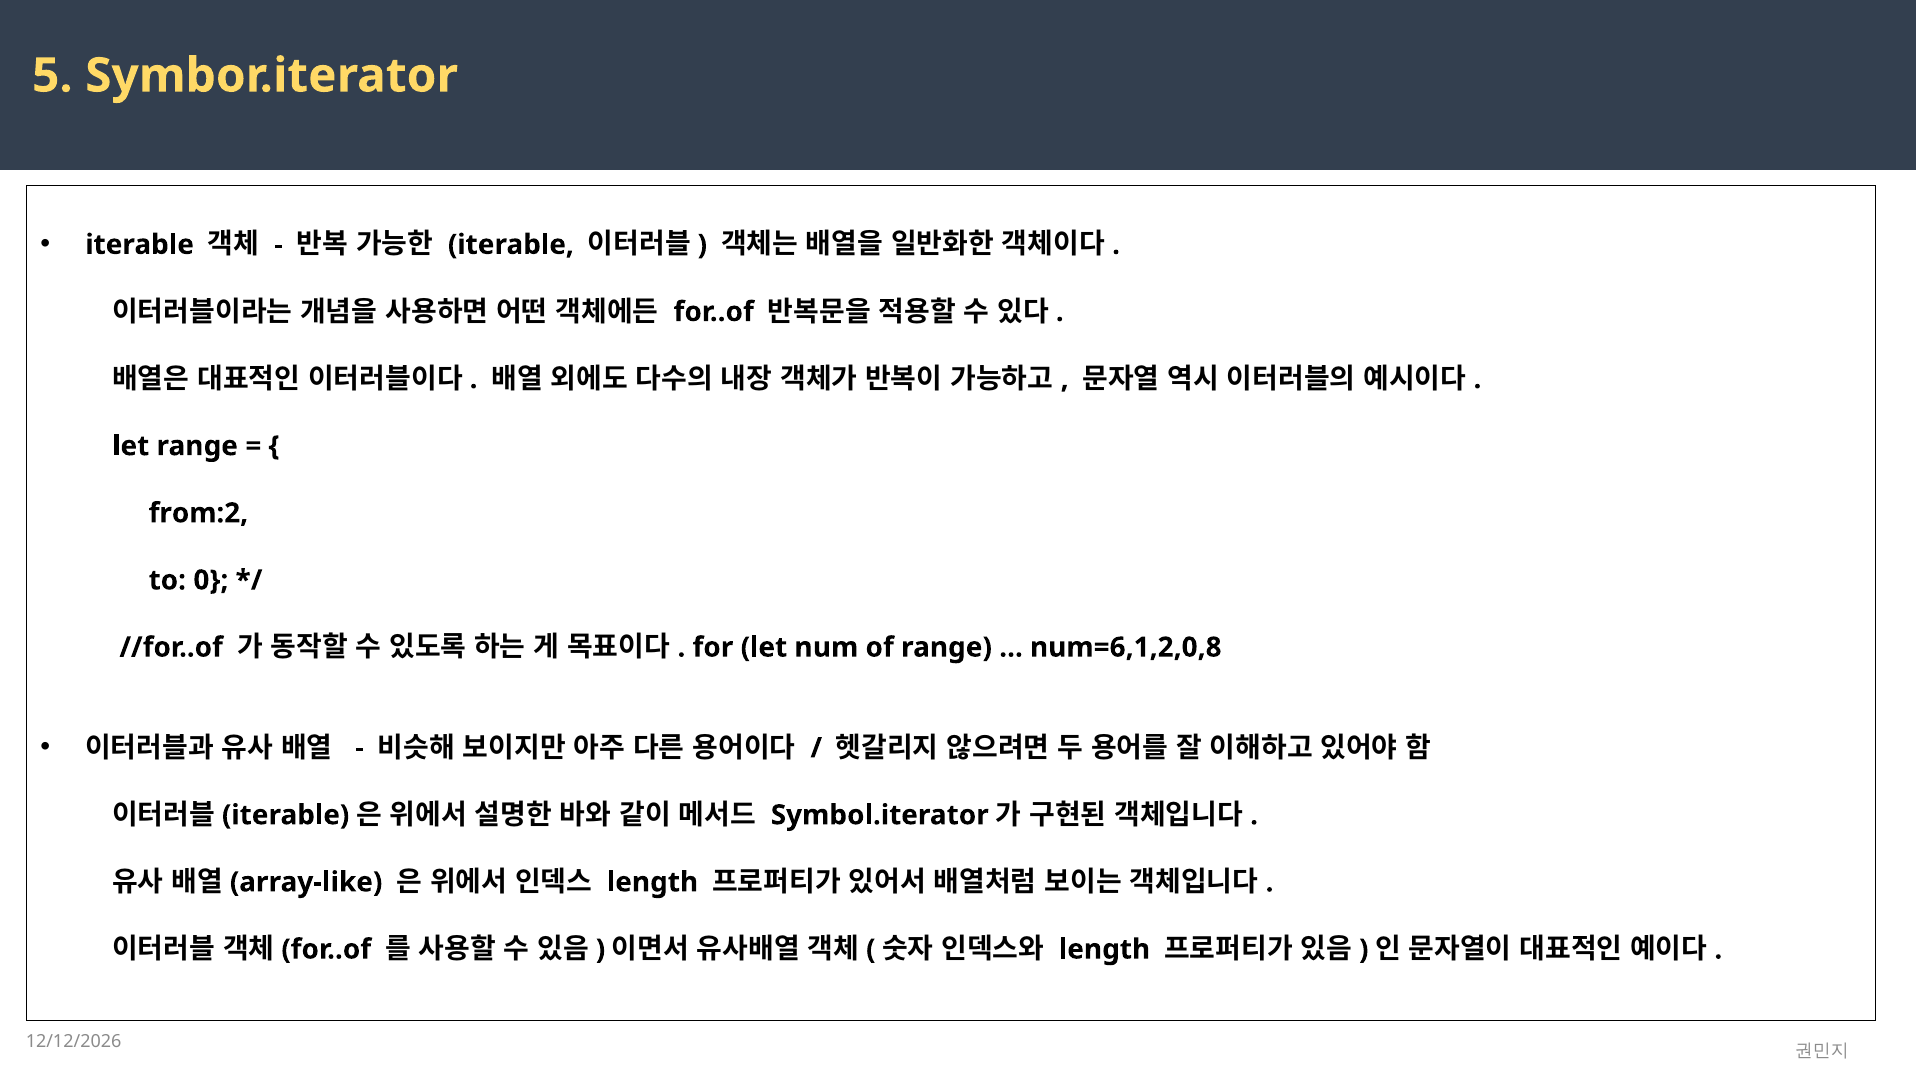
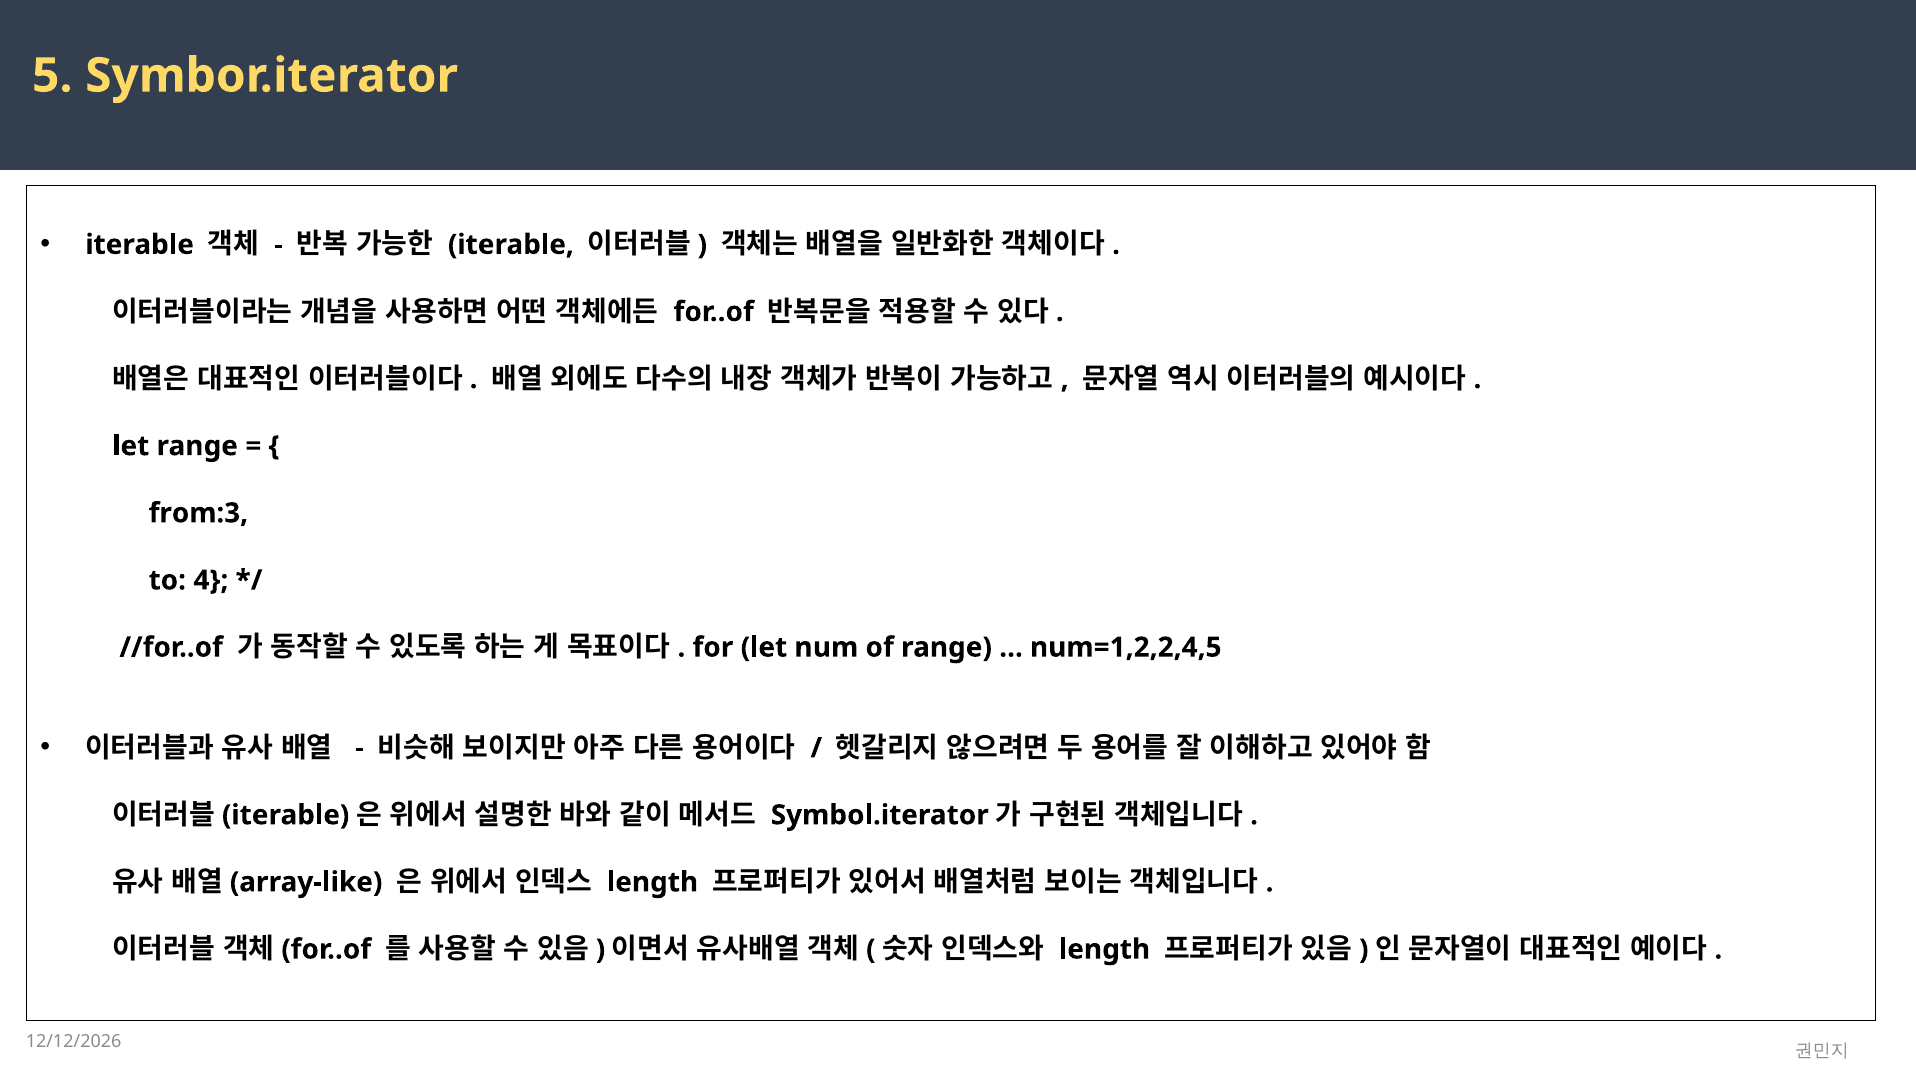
from:2: from:2 -> from:3 (198, 513)
0: 0 -> 4 (211, 580)
num=6,1,2,0,8: num=6,1,2,0,8 -> num=1,2,2,4,5 (1126, 647)
